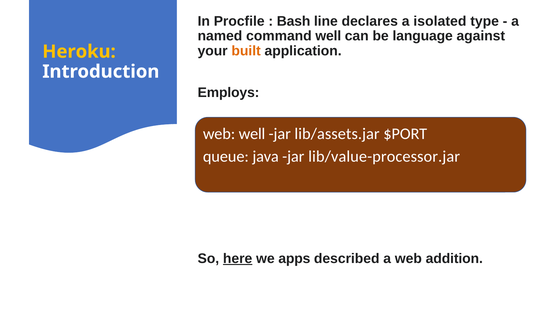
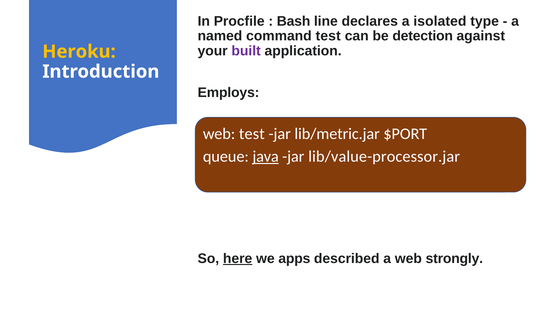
command well: well -> test (328, 36)
language: language -> detection (423, 36)
built colour: orange -> purple (246, 51)
web well: well -> test (252, 134)
lib/assets.jar: lib/assets.jar -> lib/metric.jar (337, 134)
java underline: none -> present (266, 157)
addition: addition -> strongly (454, 259)
